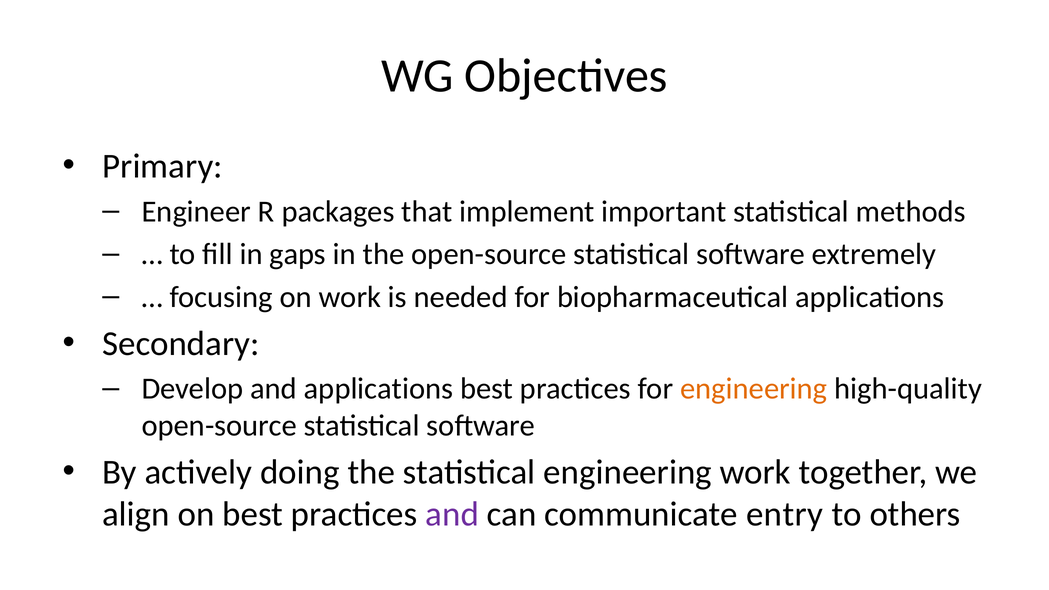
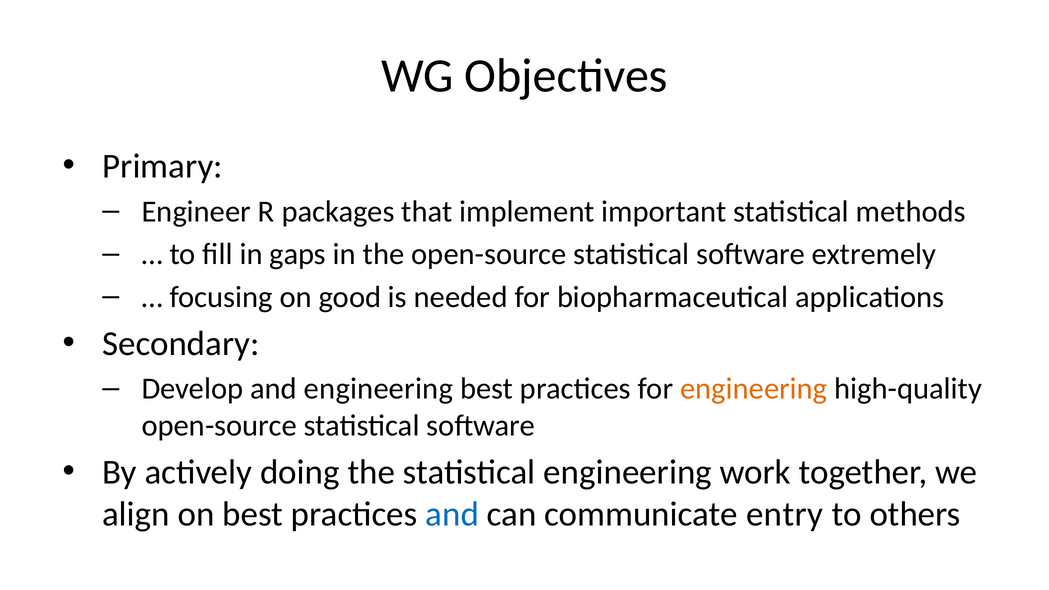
on work: work -> good (350, 297)
and applications: applications -> engineering (378, 389)
and colour: purple -> blue (452, 514)
